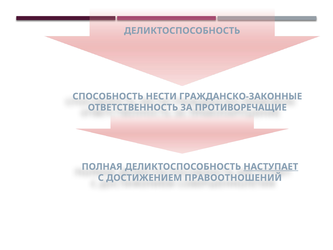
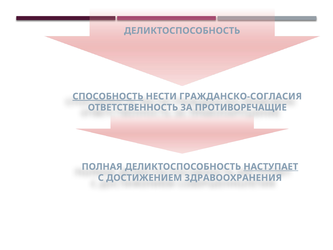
СПОСОБНОСТЬ underline: none -> present (108, 96)
ГРАЖДАНСКО-ЗАКОННЫЕ: ГРАЖДАНСКО-ЗАКОННЫЕ -> ГРАЖДАНСКО-СОГЛАСИЯ (241, 96)
ПРАВООТНОШЕНИЙ: ПРАВООТНОШЕНИЙ -> ЗДРАВООХРАНЕНИЯ (233, 178)
